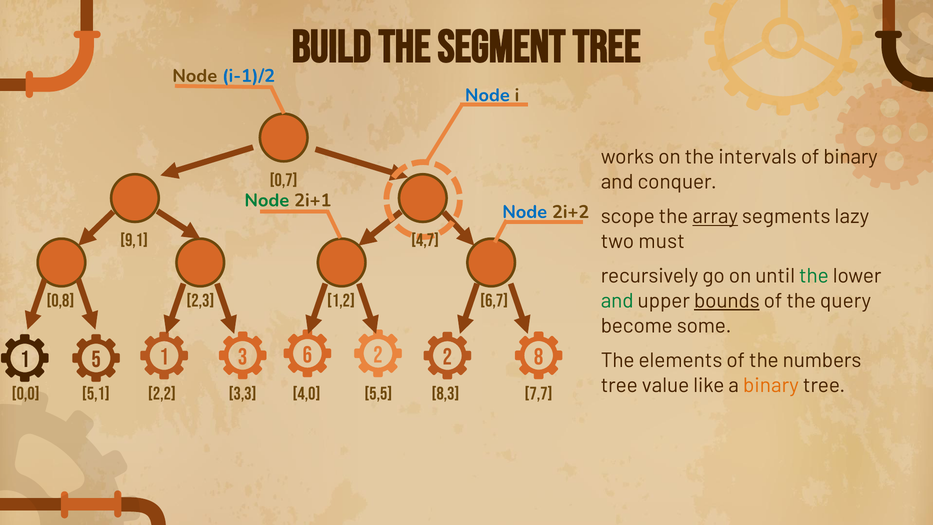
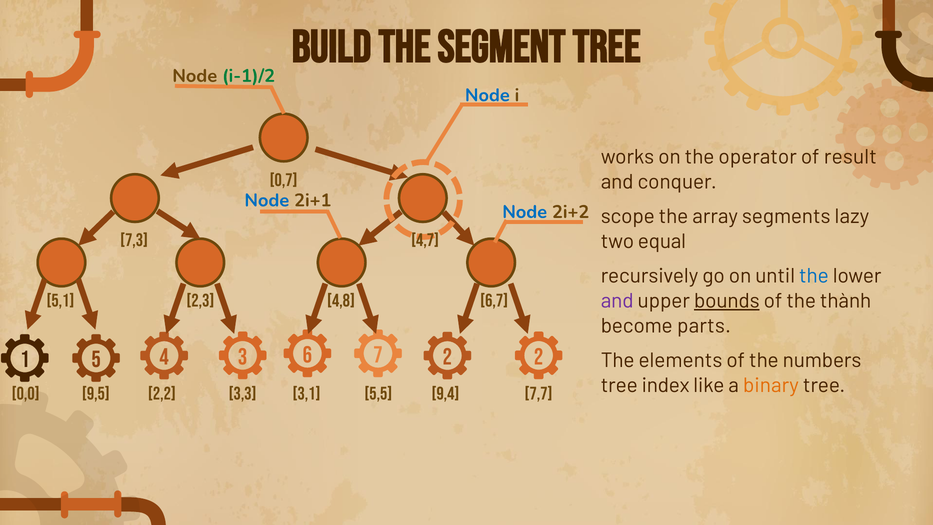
i-1)/2 colour: blue -> green (249, 76)
intervals: intervals -> operator (758, 157)
of binary: binary -> result (850, 157)
Node colour: green -> blue (267, 200)
array underline: present -> none (715, 216)
must: must -> equal (662, 241)
9,1: 9,1 -> 7,3 (134, 240)
the colour: green -> blue (814, 276)
and colour: green -> purple (617, 301)
query: query -> thành (846, 301)
0,8: 0,8 -> 5,1 (60, 301)
1,2: 1,2 -> 4,8 (341, 301)
some: some -> parts (704, 326)
2 8: 8 -> 2 (539, 357)
5 1: 1 -> 4 (164, 357)
3 2: 2 -> 7 (378, 355)
value: value -> index (666, 385)
5,1: 5,1 -> 9,5 (96, 394)
4,0: 4,0 -> 3,1 (307, 394)
8,3: 8,3 -> 9,4 (445, 394)
